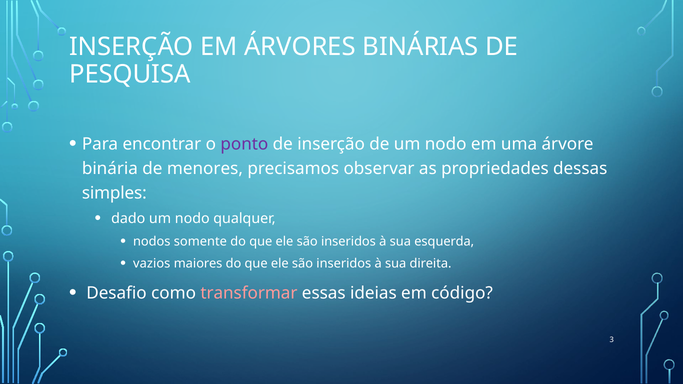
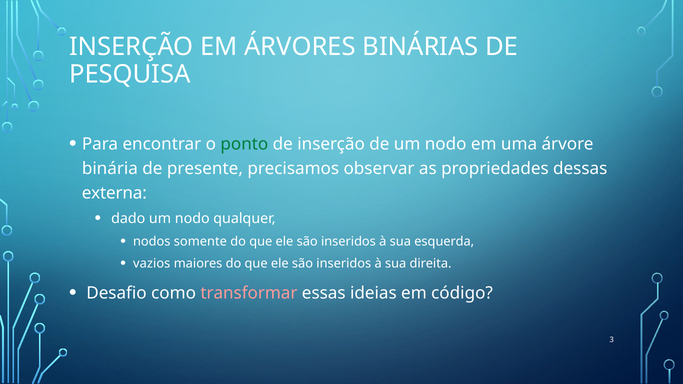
ponto colour: purple -> green (244, 144)
menores: menores -> presente (205, 169)
simples: simples -> externa (114, 193)
